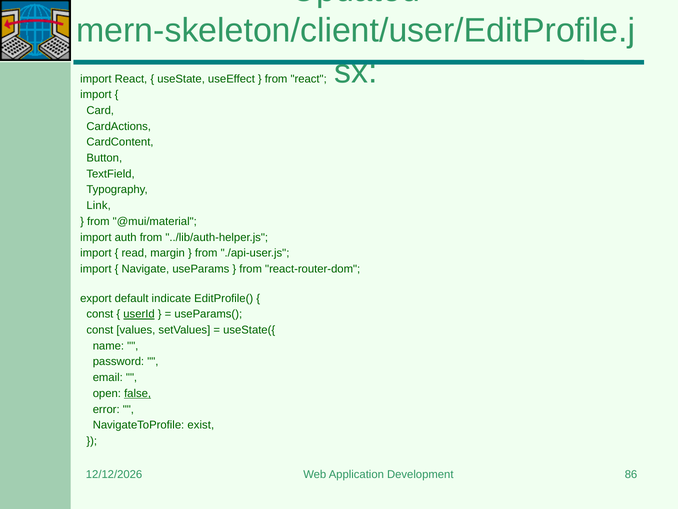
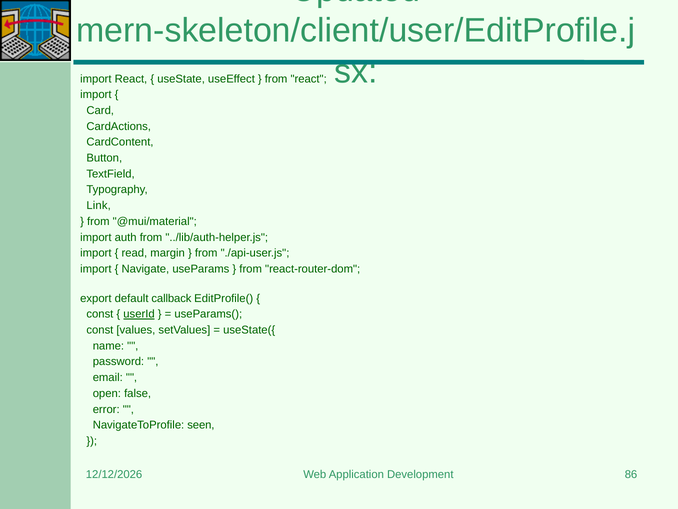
indicate: indicate -> callback (171, 298)
false underline: present -> none (138, 393)
exist: exist -> seen (201, 425)
